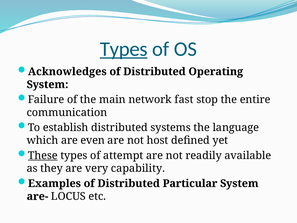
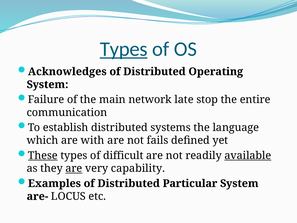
fast: fast -> late (184, 99)
even: even -> with (93, 140)
host: host -> fails (157, 140)
attempt: attempt -> difficult (123, 155)
available underline: none -> present (248, 155)
are underline: none -> present (74, 168)
